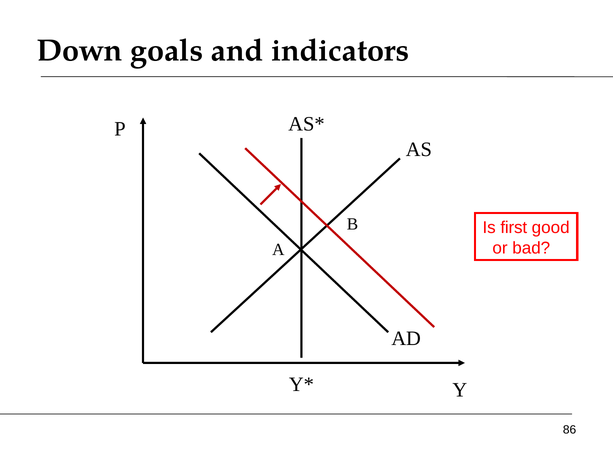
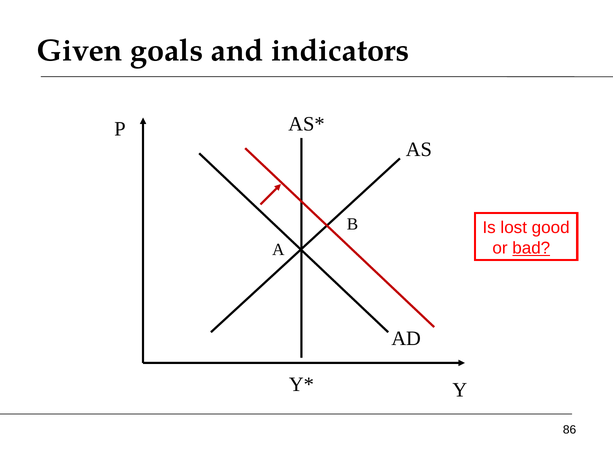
Down: Down -> Given (80, 51)
first: first -> lost (514, 227)
bad underline: none -> present (531, 248)
